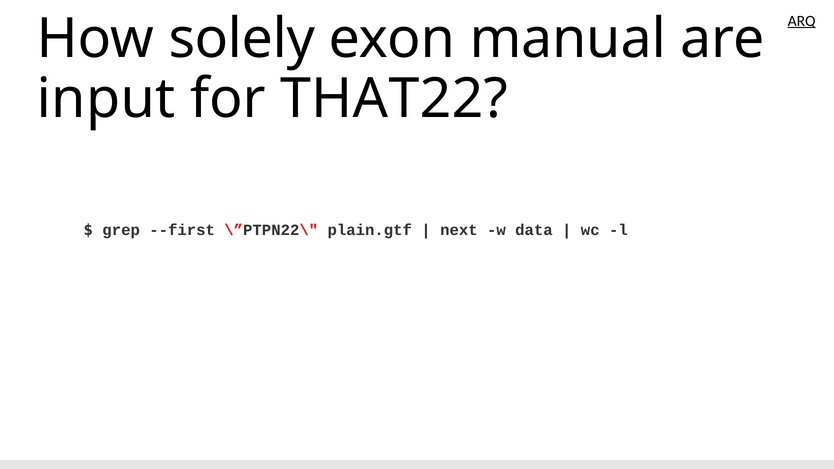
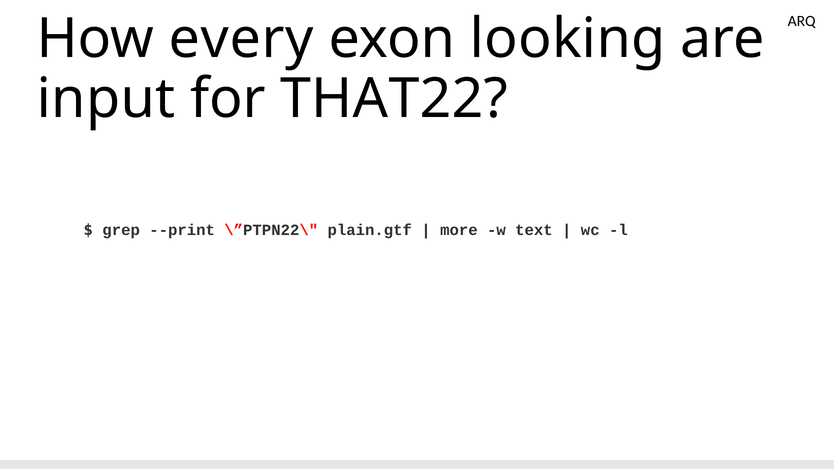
ARQ underline: present -> none (802, 21)
solely: solely -> every (241, 39)
manual: manual -> looking (567, 39)
--first: --first -> --print (182, 230)
next: next -> more (459, 230)
data: data -> text (534, 230)
